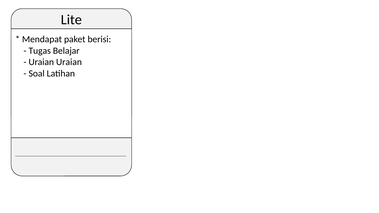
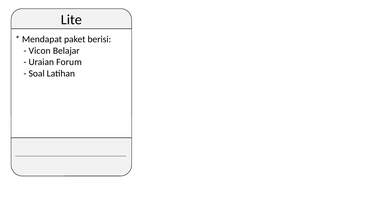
Tugas: Tugas -> Vicon (40, 51)
Uraian Uraian: Uraian -> Forum (69, 62)
